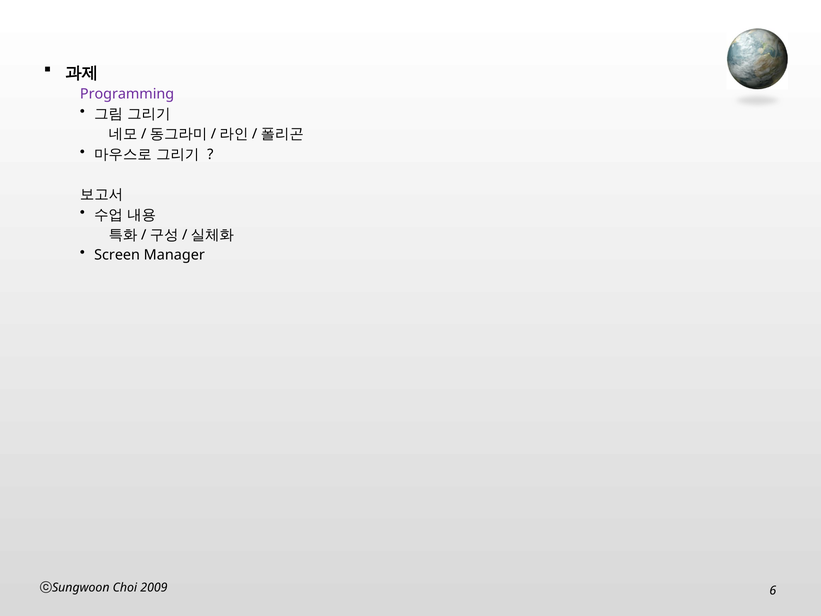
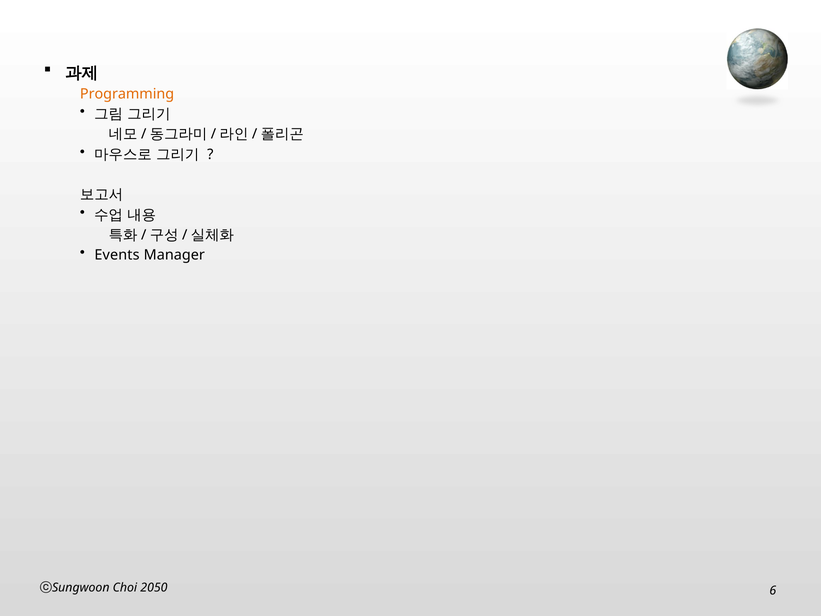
Programming colour: purple -> orange (127, 94)
Screen: Screen -> Events (117, 255)
2009: 2009 -> 2050 (154, 588)
